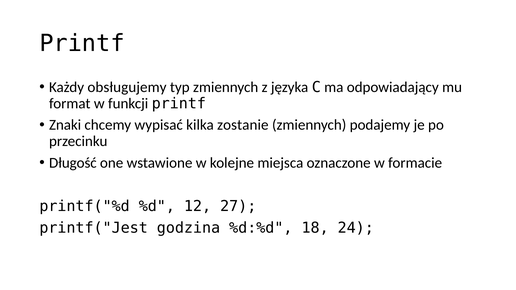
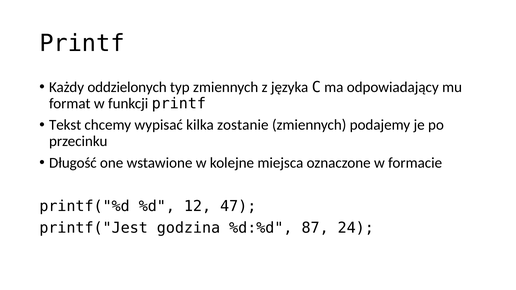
obsługujemy: obsługujemy -> oddzielonych (127, 87)
Znaki: Znaki -> Tekst (65, 125)
27: 27 -> 47 (238, 206)
18: 18 -> 87 (315, 228)
